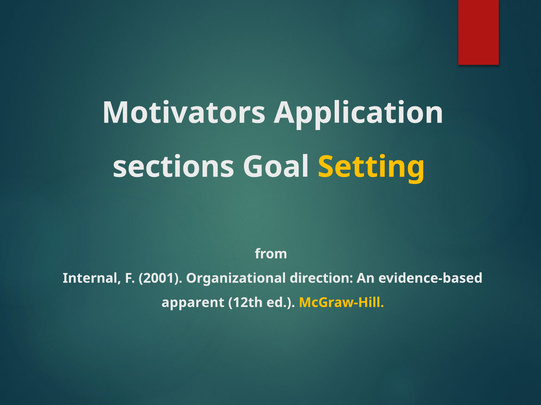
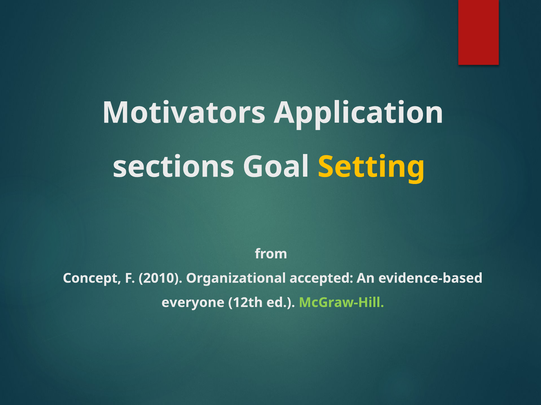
Internal: Internal -> Concept (92, 279)
2001: 2001 -> 2010 (161, 279)
direction: direction -> accepted (321, 279)
apparent: apparent -> everyone (193, 303)
McGraw-Hill colour: yellow -> light green (341, 303)
